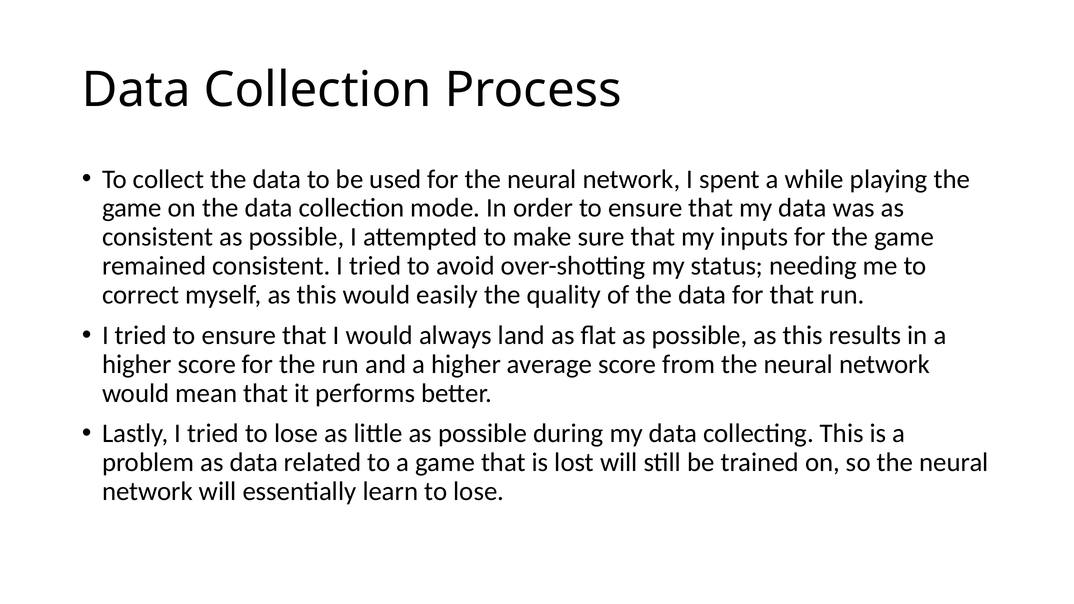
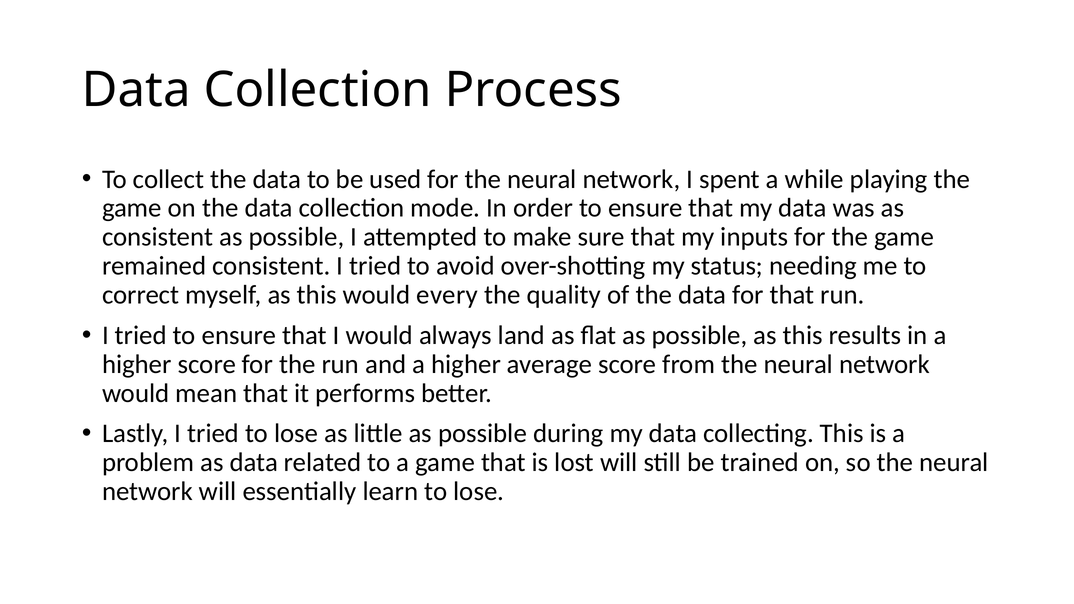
easily: easily -> every (447, 295)
